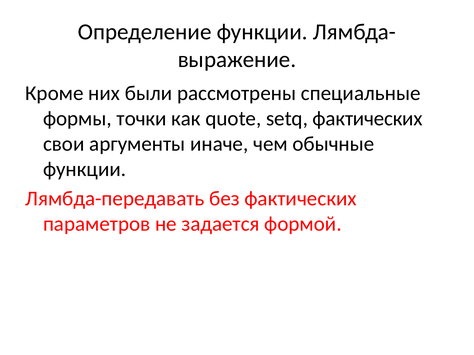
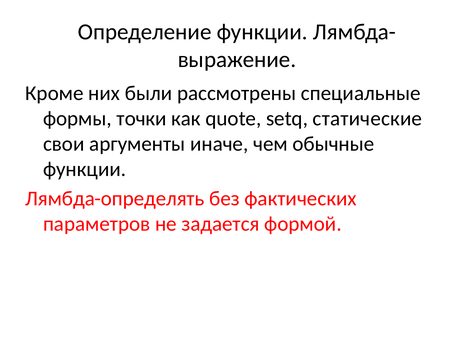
setq фактических: фактических -> статические (367, 119)
Лямбда-передавать: Лямбда-передавать -> Лямбда-определять (115, 199)
